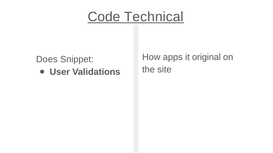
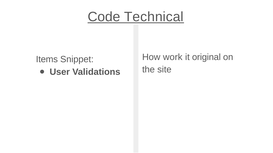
apps: apps -> work (173, 57)
Does: Does -> Items (47, 60)
